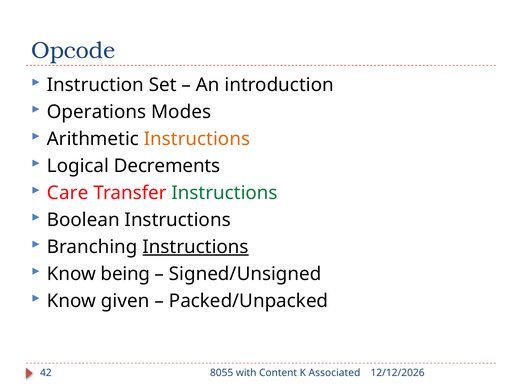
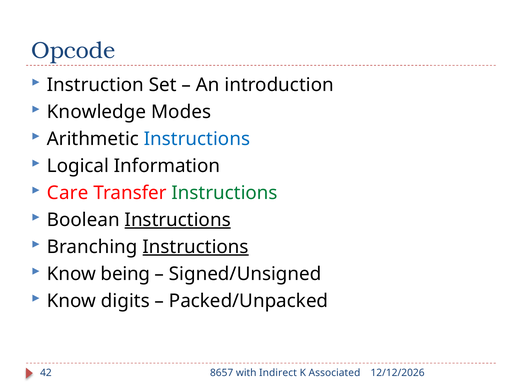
Operations: Operations -> Knowledge (97, 112)
Instructions colour: orange -> blue (197, 139)
Decrements: Decrements -> Information (167, 166)
Instructions underline: none -> present (178, 220)
given: given -> digits (125, 301)
8055: 8055 -> 8657 (222, 372)
Content: Content -> Indirect (278, 372)
